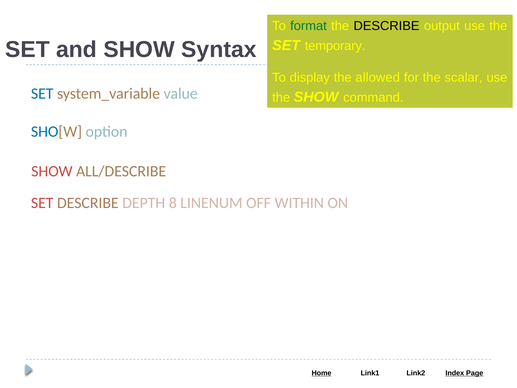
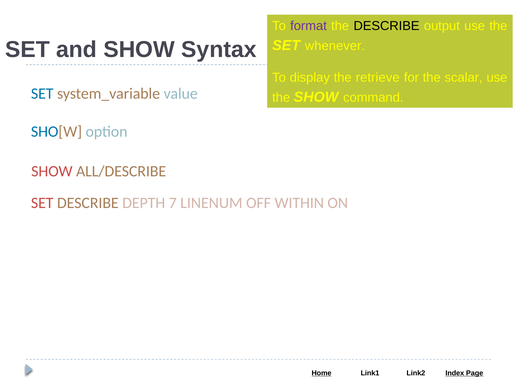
format colour: green -> purple (309, 26)
temporary: temporary -> whenever (335, 46)
allowed: allowed -> retrieve (378, 78)
8: 8 -> 7 (173, 203)
